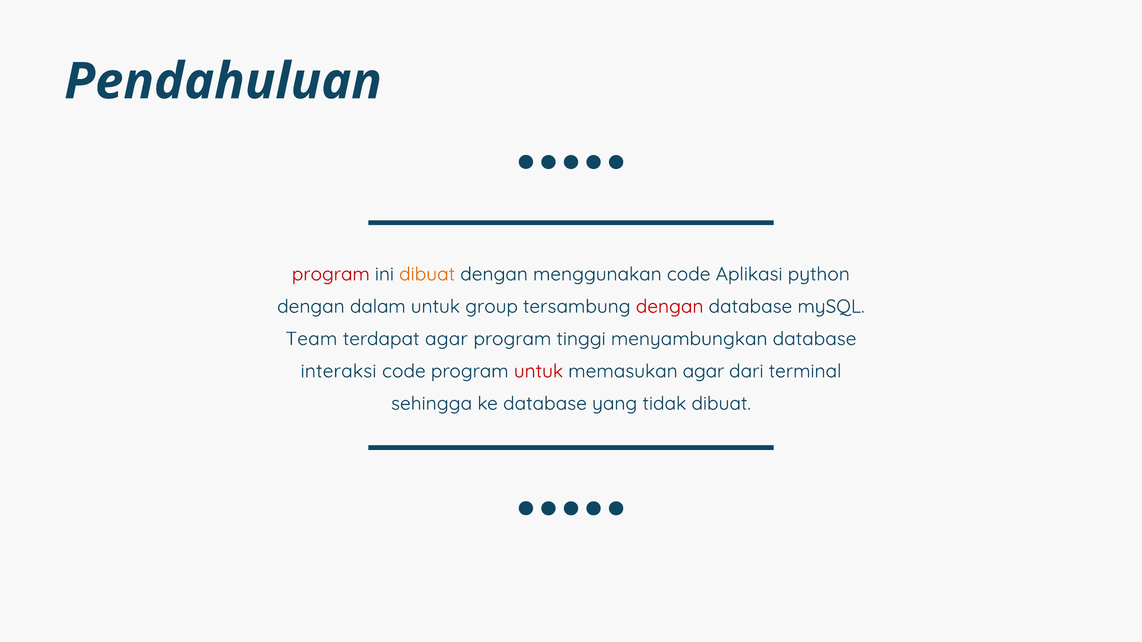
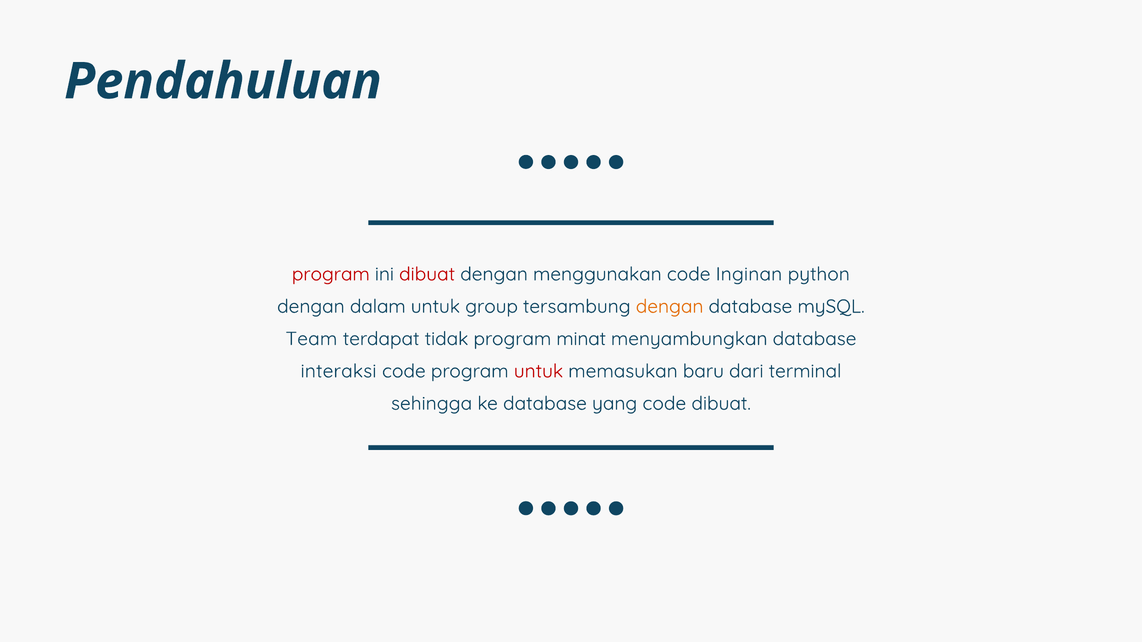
dibuat colour: orange -> red (427, 274)
Aplikasi: Aplikasi -> Inginan (749, 274)
dengan colour: red -> orange (670, 307)
terdapat agar: agar -> tidak (447, 339)
tinggi: tinggi -> minat (581, 339)
memasukan agar: agar -> baru (703, 371)
yang tidak: tidak -> code (664, 404)
